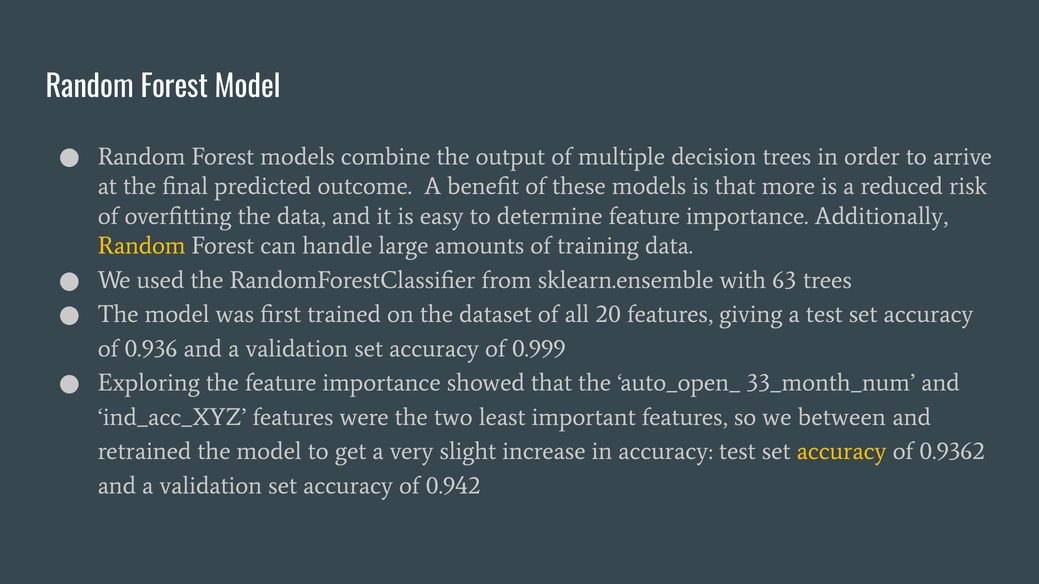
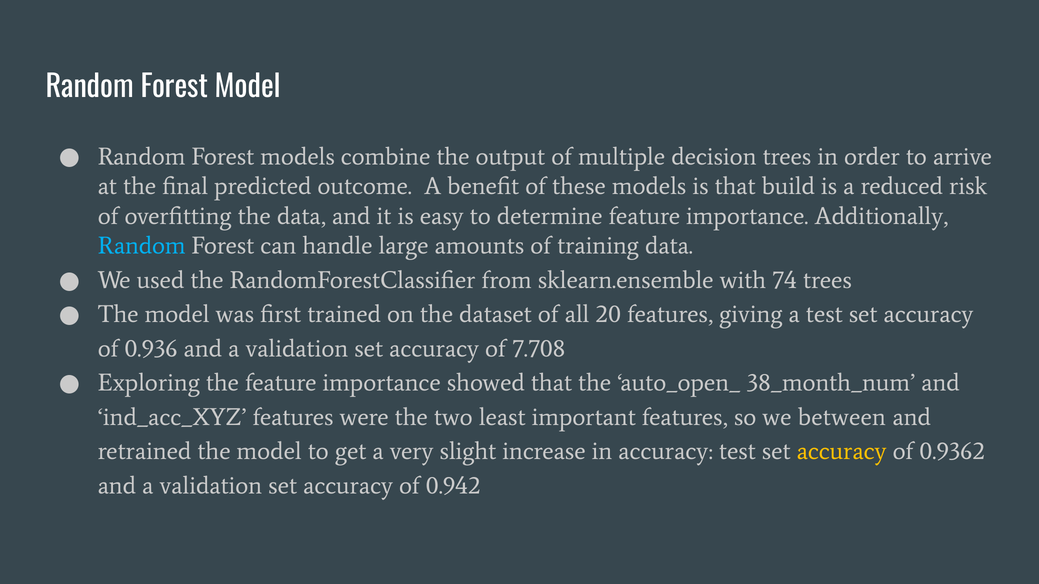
more: more -> build (788, 186)
Random colour: yellow -> light blue (142, 246)
63: 63 -> 74 (784, 280)
0.999: 0.999 -> 7.708 (539, 349)
33_month_num: 33_month_num -> 38_month_num (831, 383)
